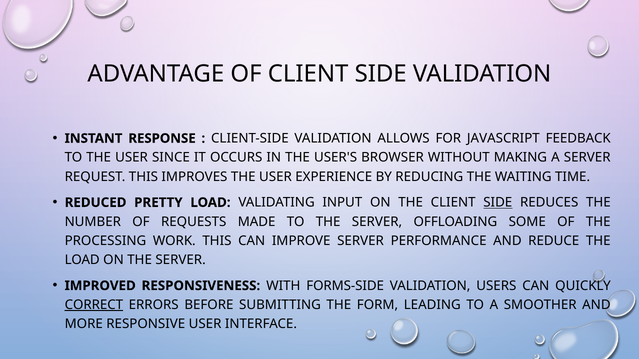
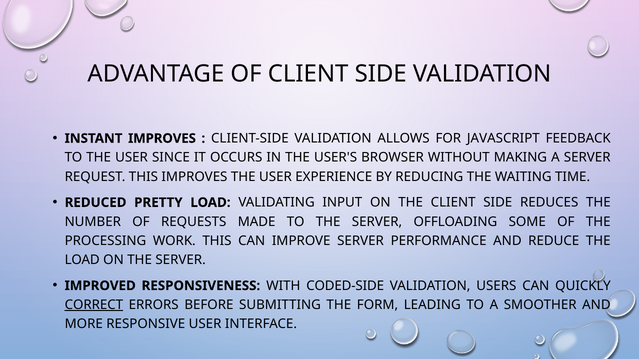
INSTANT RESPONSE: RESPONSE -> IMPROVES (162, 139)
SIDE underline: present -> none (498, 203)
FORMS-SIDE: FORMS-SIDE -> CODED-SIDE (345, 286)
